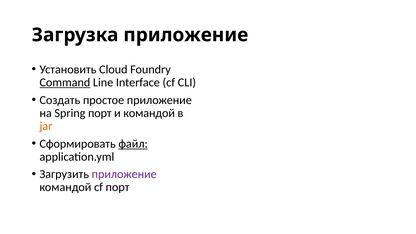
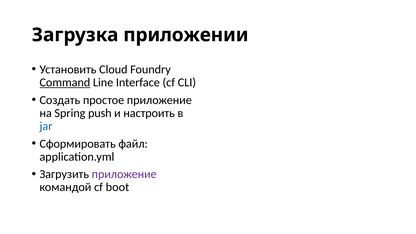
Загрузка приложение: приложение -> приложении (186, 35)
Spring порт: порт -> push (100, 113)
и командой: командой -> настроить (149, 113)
jar colour: orange -> blue (46, 126)
файл underline: present -> none (133, 144)
cf порт: порт -> boot (118, 187)
